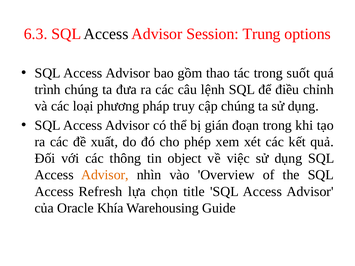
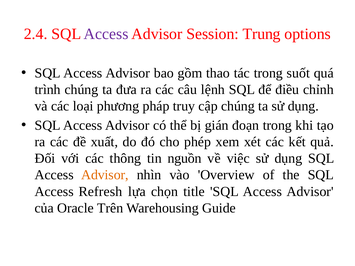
6.3: 6.3 -> 2.4 (36, 34)
Access colour: black -> purple (106, 34)
object: object -> nguồn (185, 159)
Khía: Khía -> Trên (110, 208)
